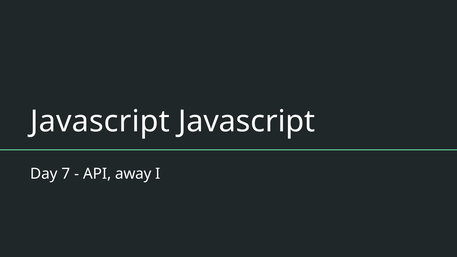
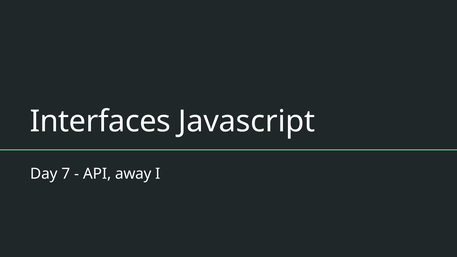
Javascript: Javascript -> Interfaces (100, 122)
